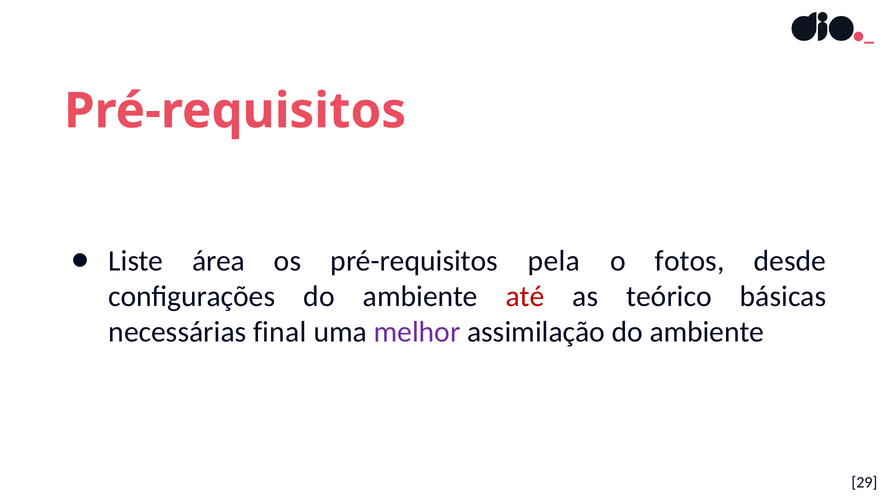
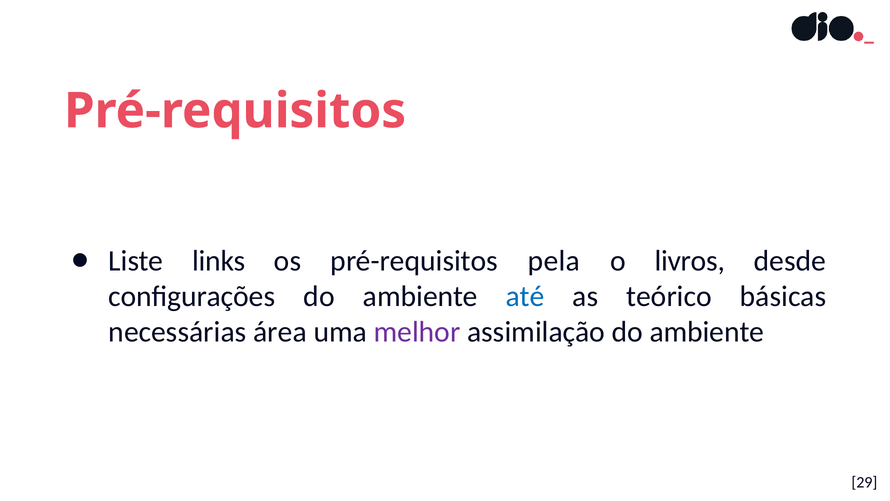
área: área -> links (219, 261)
fotos: fotos -> livros (690, 261)
até colour: red -> blue (525, 296)
final: final -> área (280, 332)
